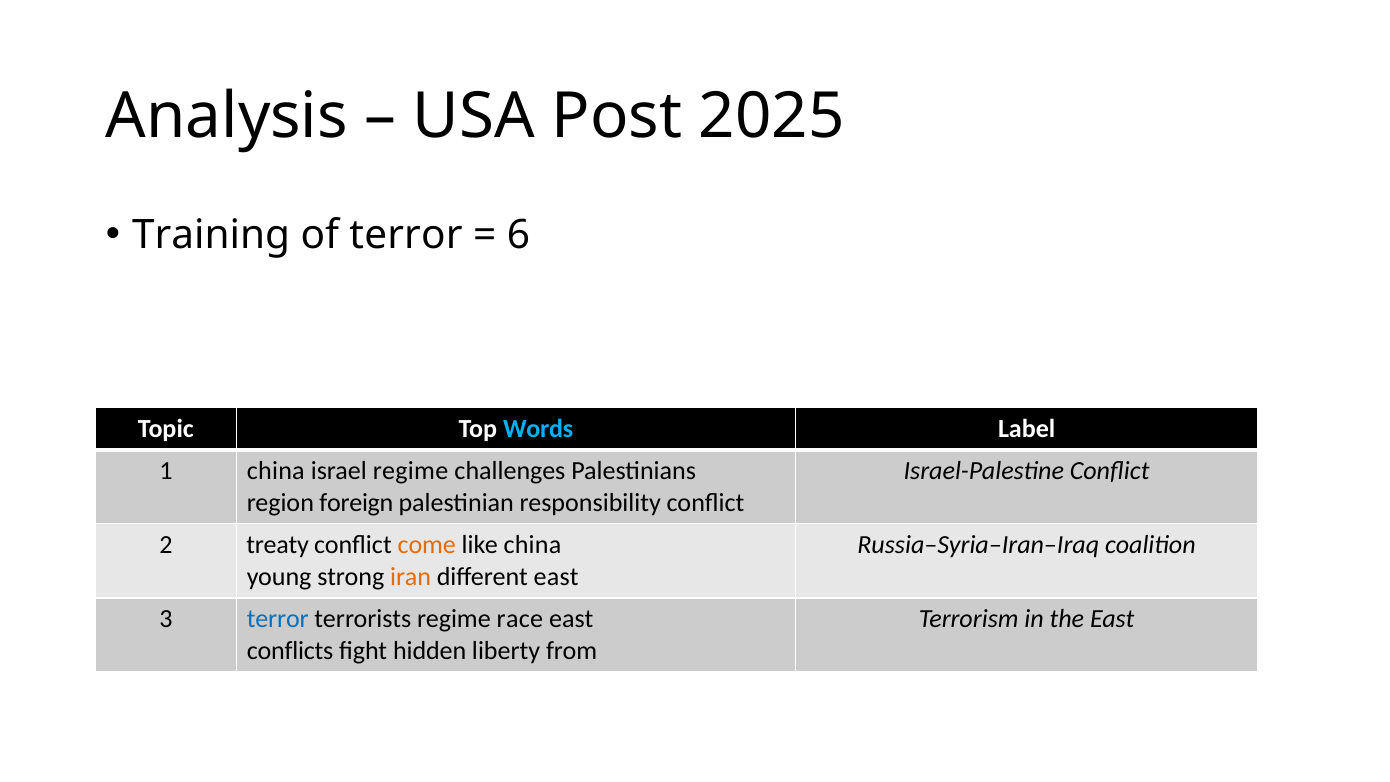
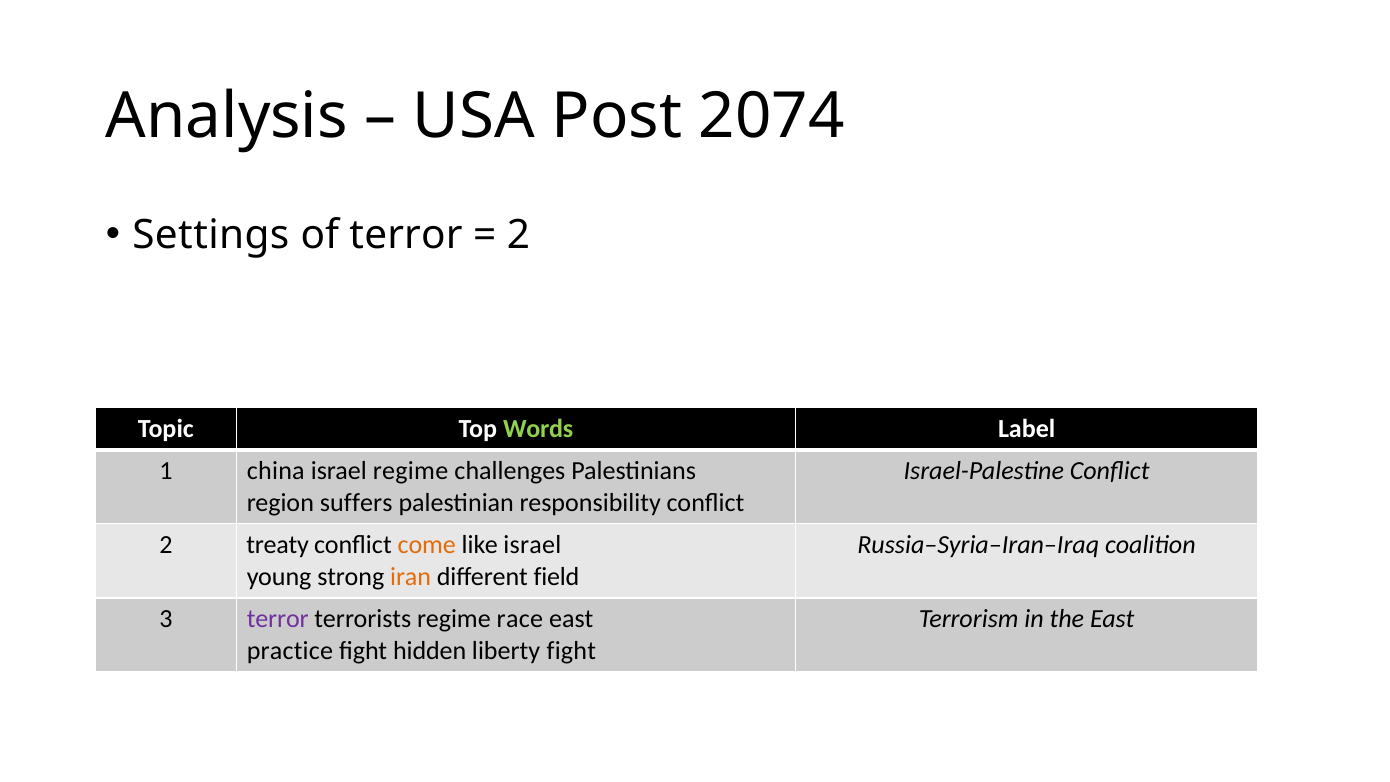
2025: 2025 -> 2074 (772, 117)
Training: Training -> Settings (211, 235)
6: 6 -> 2 (518, 235)
Words colour: light blue -> light green (538, 429)
foreign: foreign -> suffers (356, 503)
like china: china -> israel (532, 545)
different east: east -> field (556, 577)
terror colour: blue -> purple (278, 619)
conflicts: conflicts -> practice (290, 651)
liberty from: from -> fight (571, 651)
